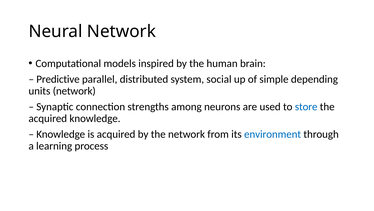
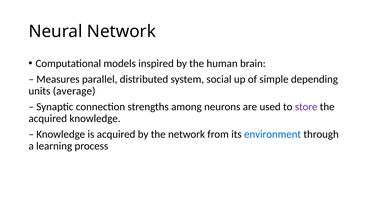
Predictive: Predictive -> Measures (58, 79)
units network: network -> average (74, 91)
store colour: blue -> purple (306, 106)
